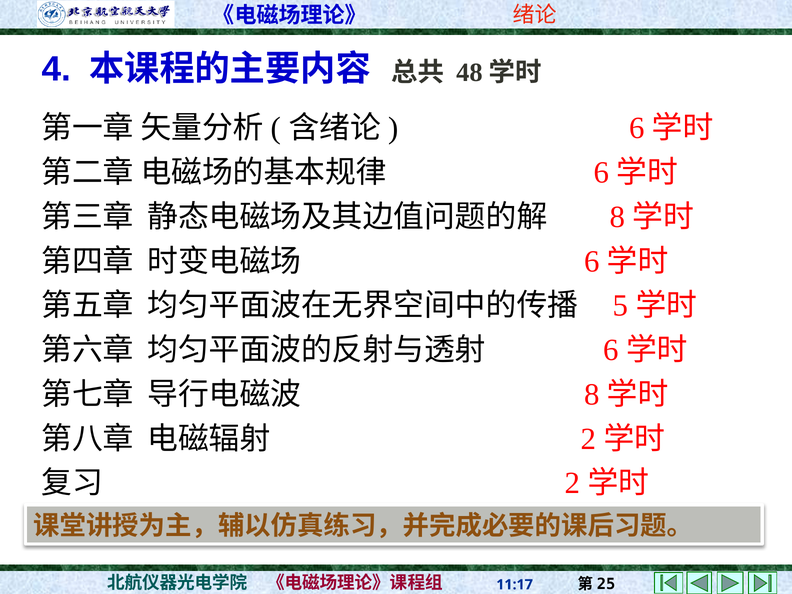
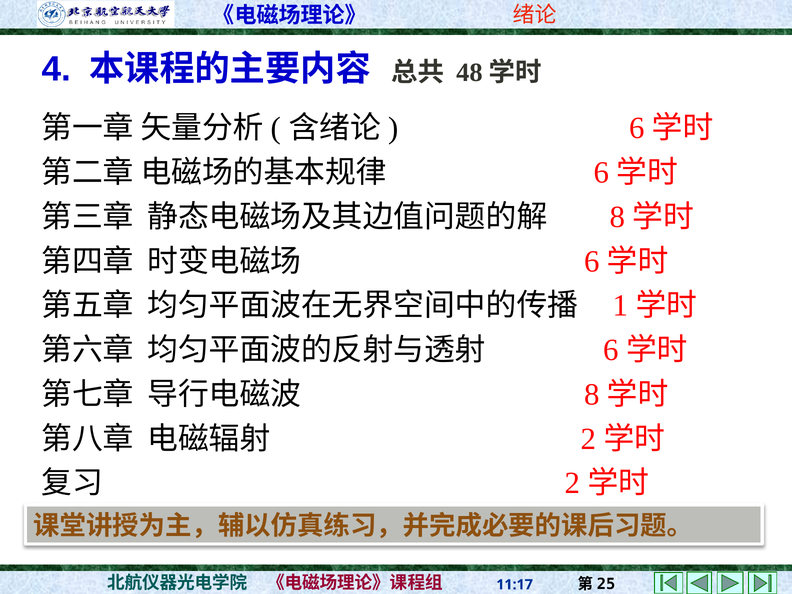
5: 5 -> 1 (621, 306)
